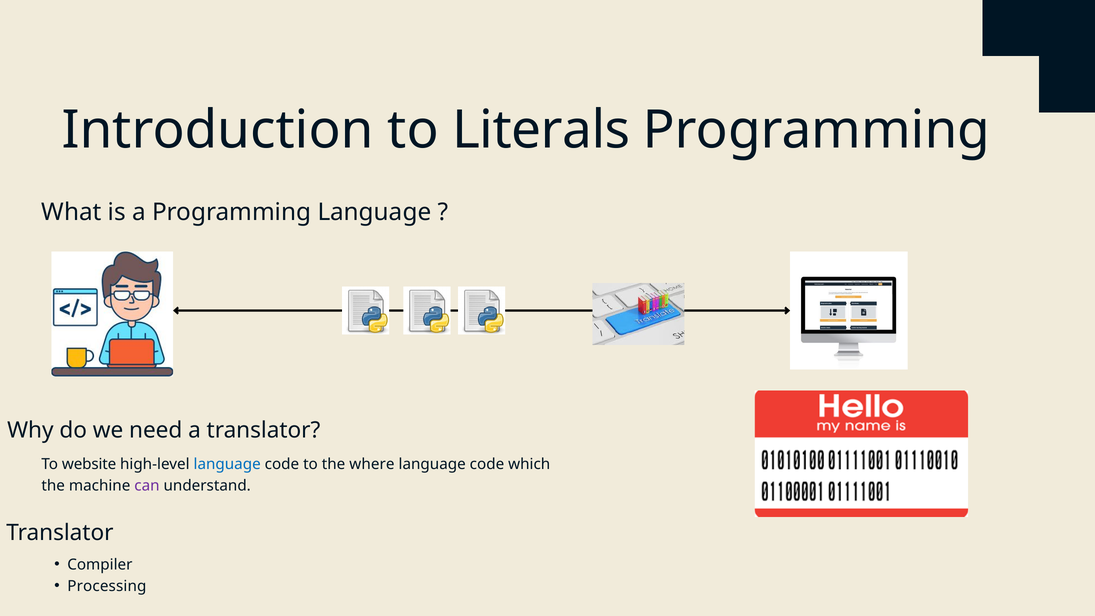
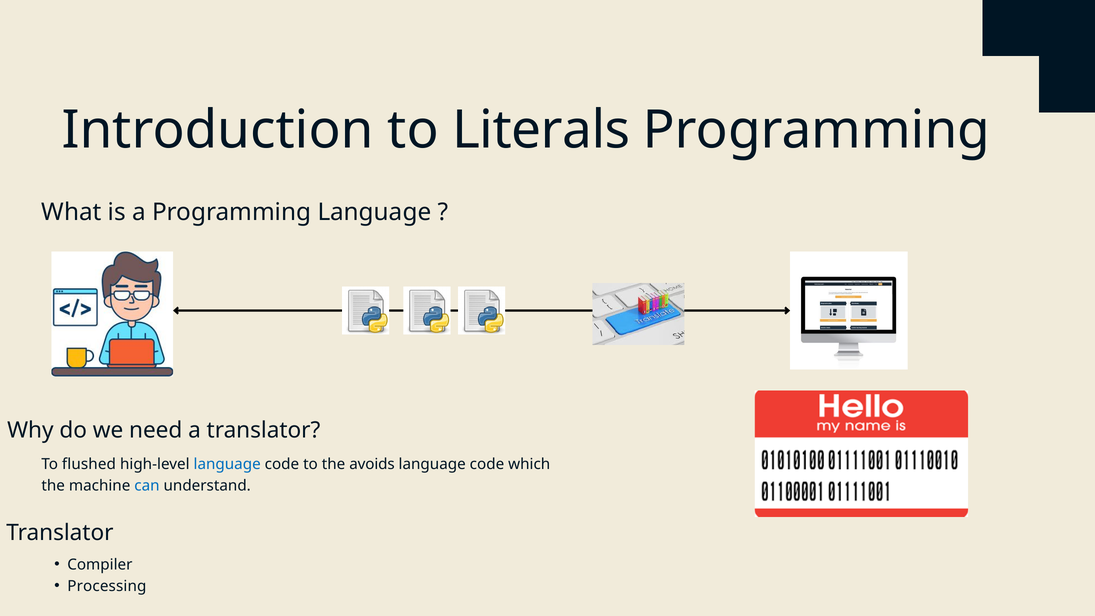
website: website -> flushed (89, 464)
where: where -> avoids (372, 464)
can colour: purple -> blue (147, 485)
